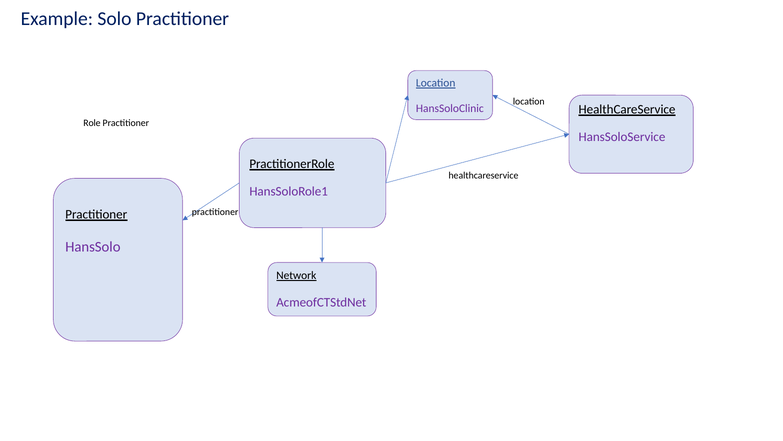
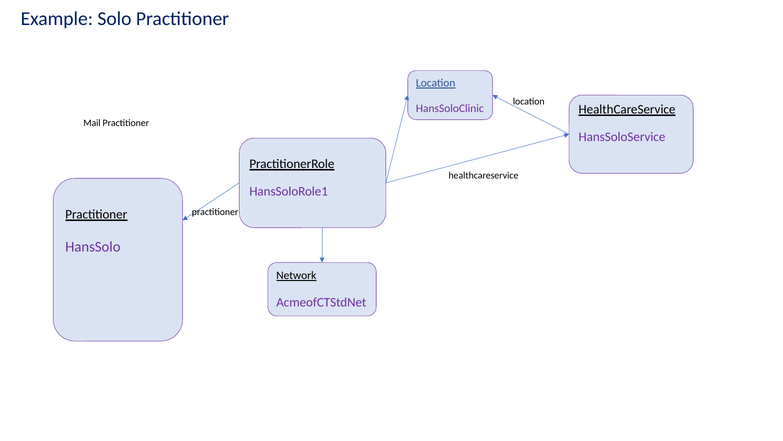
Role: Role -> Mail (92, 123)
